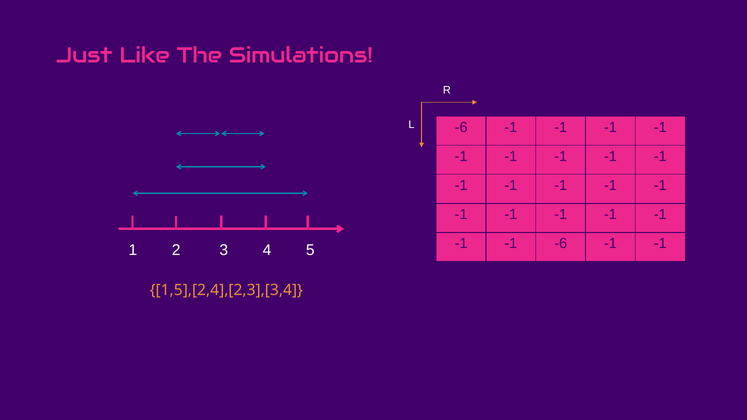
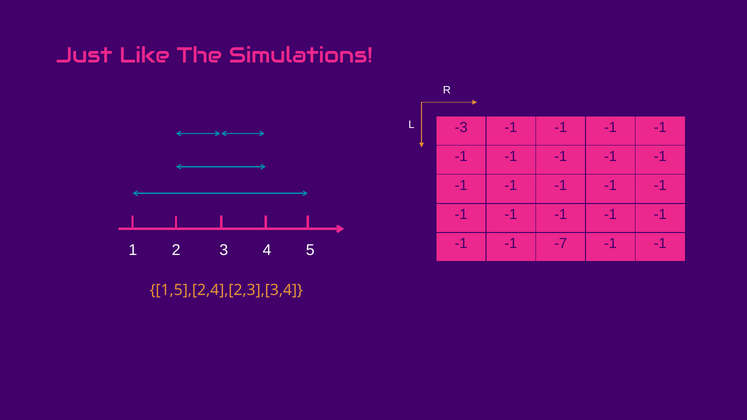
-6: -6 -> -3 (461, 128)
-1 -6: -6 -> -7 (561, 244)
